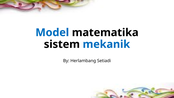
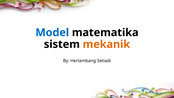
mekanik colour: blue -> orange (106, 44)
